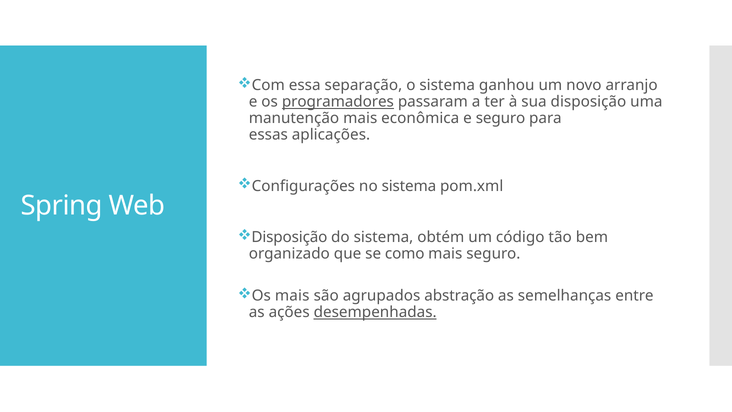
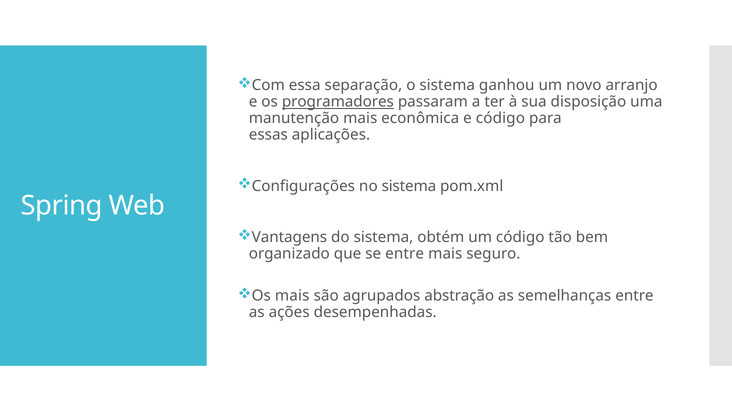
e seguro: seguro -> código (500, 118)
Disposição: Disposição -> Vantagens (289, 237)
se como: como -> entre (405, 254)
desempenhadas underline: present -> none (375, 312)
